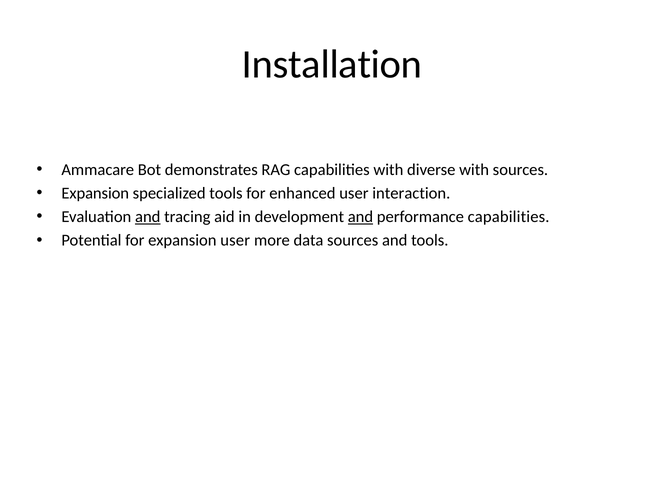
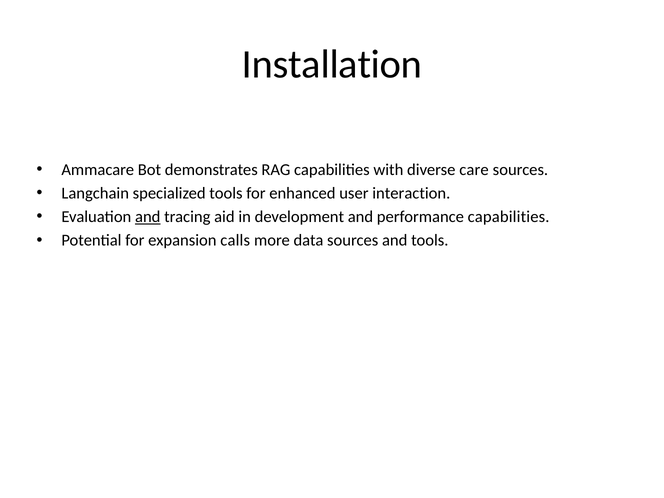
diverse with: with -> care (474, 170)
Expansion: Expansion -> Langchain (95, 193)
and underline: present -> none (360, 217)
expansion user: user -> calls (235, 241)
